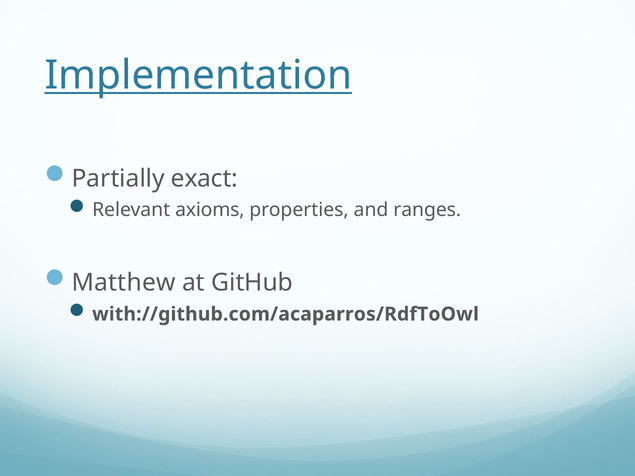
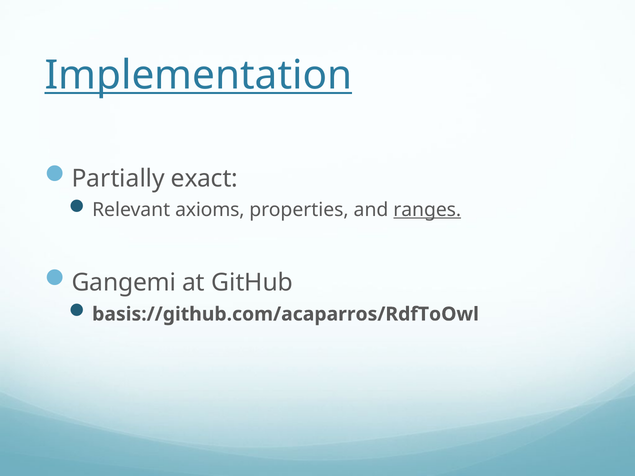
ranges underline: none -> present (427, 210)
Matthew: Matthew -> Gangemi (124, 283)
with://github.com/acaparros/RdfToOwl: with://github.com/acaparros/RdfToOwl -> basis://github.com/acaparros/RdfToOwl (285, 314)
